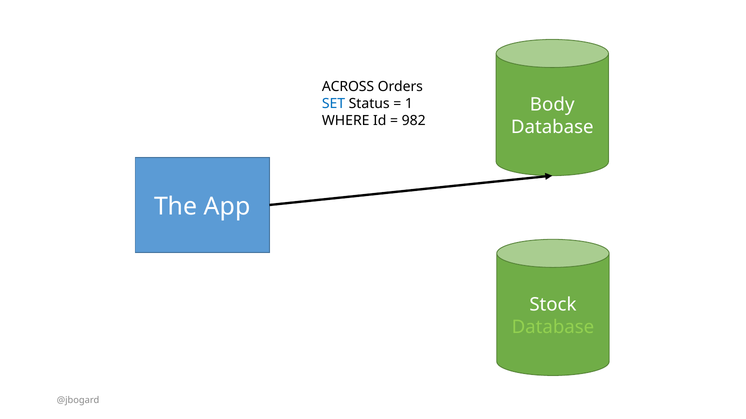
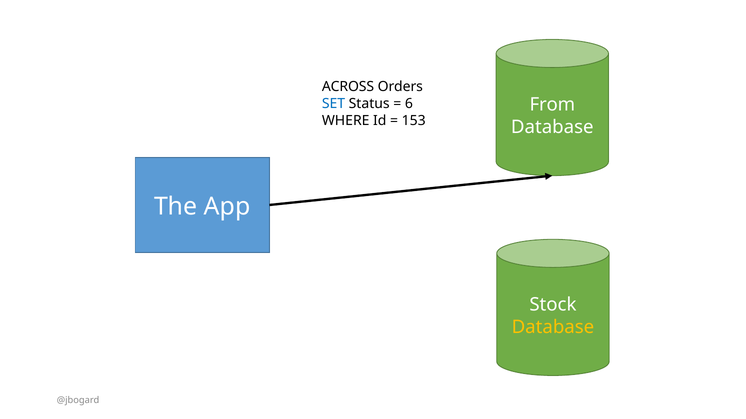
Body: Body -> From (552, 105)
1: 1 -> 6 (409, 104)
982: 982 -> 153 (414, 121)
Database colour: light green -> yellow (553, 327)
